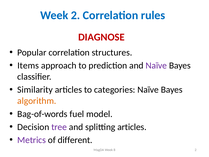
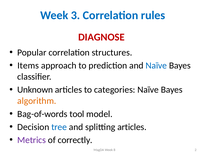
Week 2: 2 -> 3 (76, 15)
Naïve colour: purple -> blue (156, 65)
Similarity: Similarity -> Unknown (35, 90)
fuel: fuel -> tool (77, 114)
tree colour: purple -> blue (59, 127)
different: different -> correctly (75, 140)
